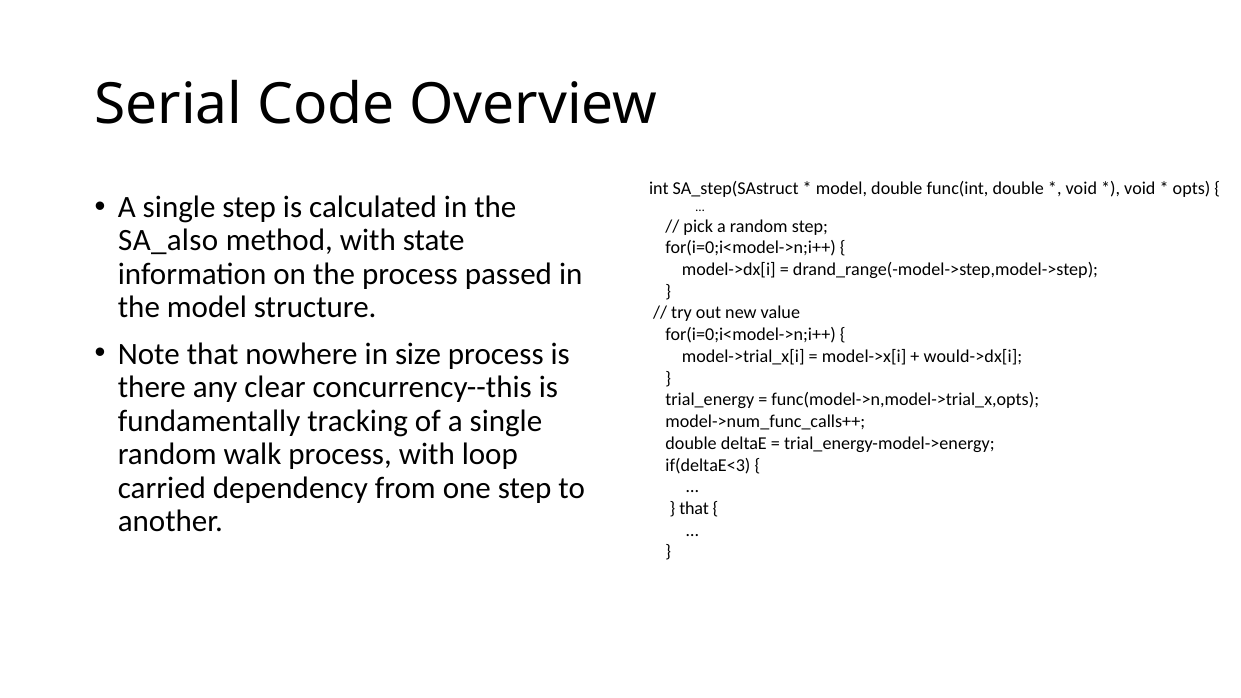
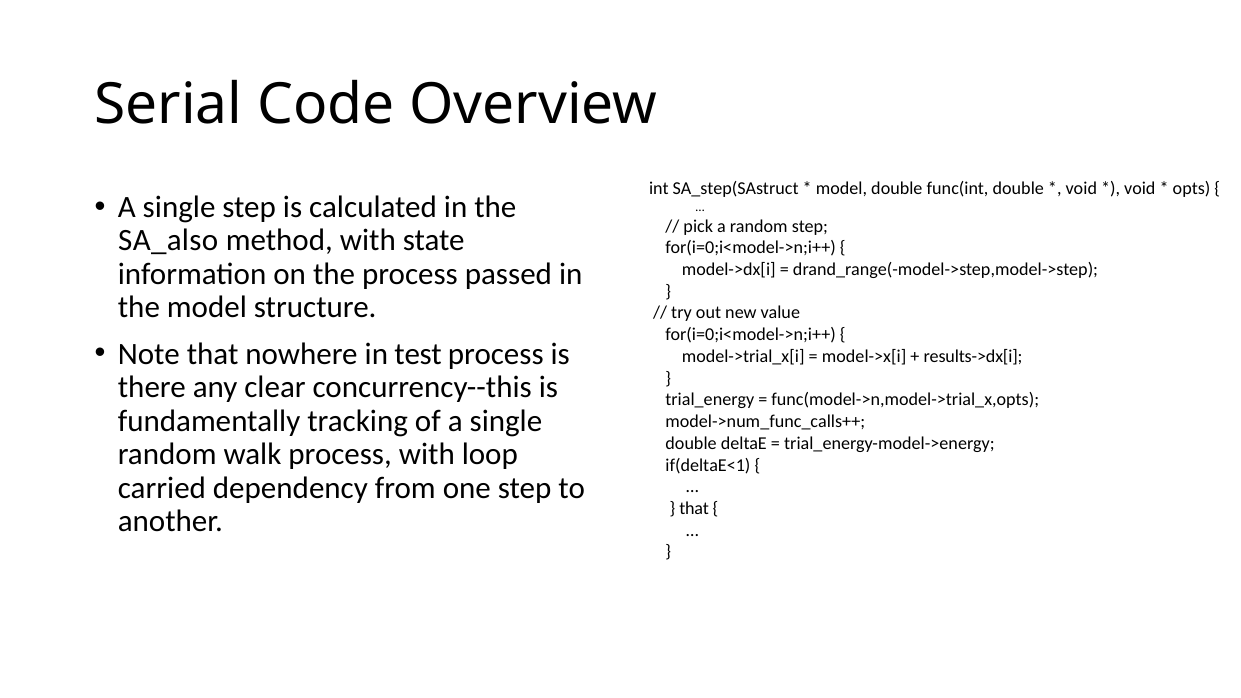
size: size -> test (418, 354)
would->dx[i: would->dx[i -> results->dx[i (973, 356)
if(deltaE<3: if(deltaE<3 -> if(deltaE<1 (708, 465)
